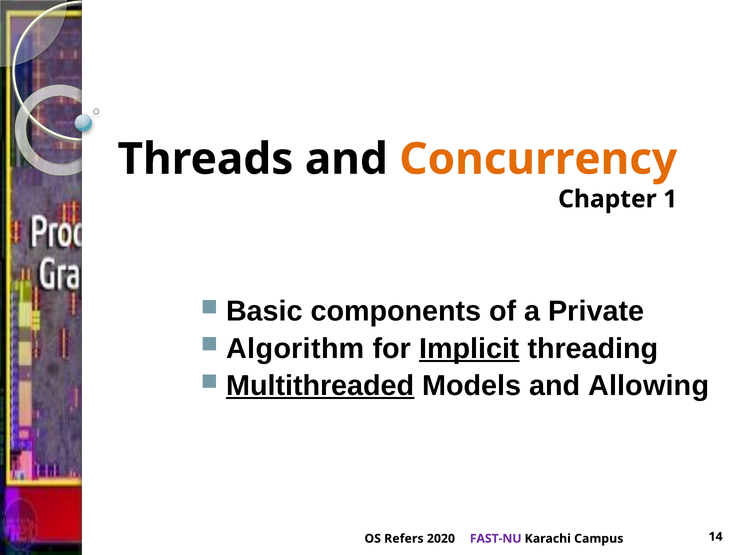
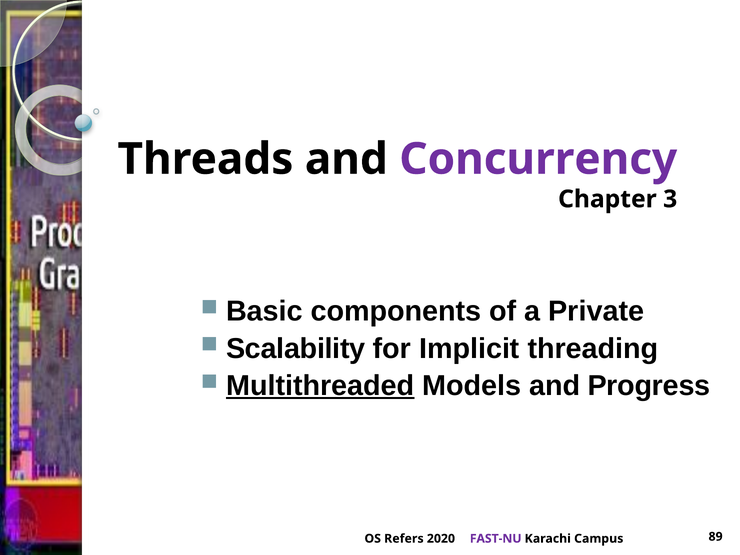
Concurrency colour: orange -> purple (538, 159)
1: 1 -> 3 (670, 199)
Algorithm: Algorithm -> Scalability (296, 349)
Implicit underline: present -> none (469, 349)
Allowing: Allowing -> Progress (649, 386)
14: 14 -> 89 (716, 537)
